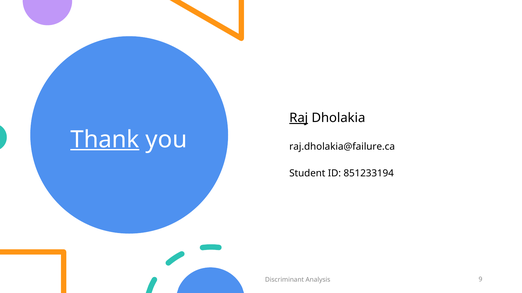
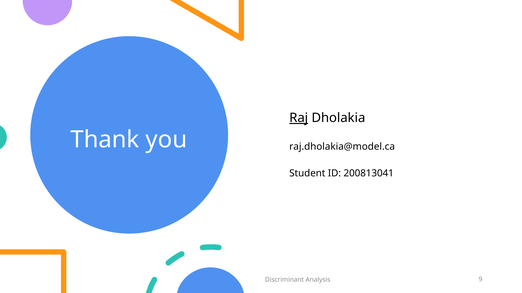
Thank underline: present -> none (105, 140)
raj.dholakia@failure.ca: raj.dholakia@failure.ca -> raj.dholakia@model.ca (342, 147)
851233194: 851233194 -> 200813041 (369, 174)
